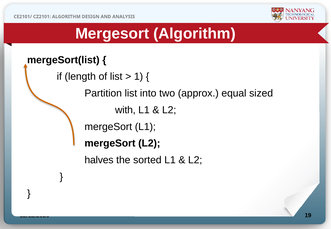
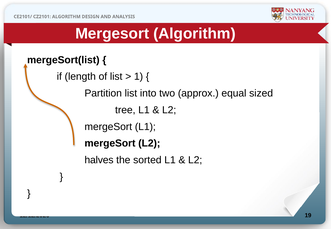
with: with -> tree (125, 110)
